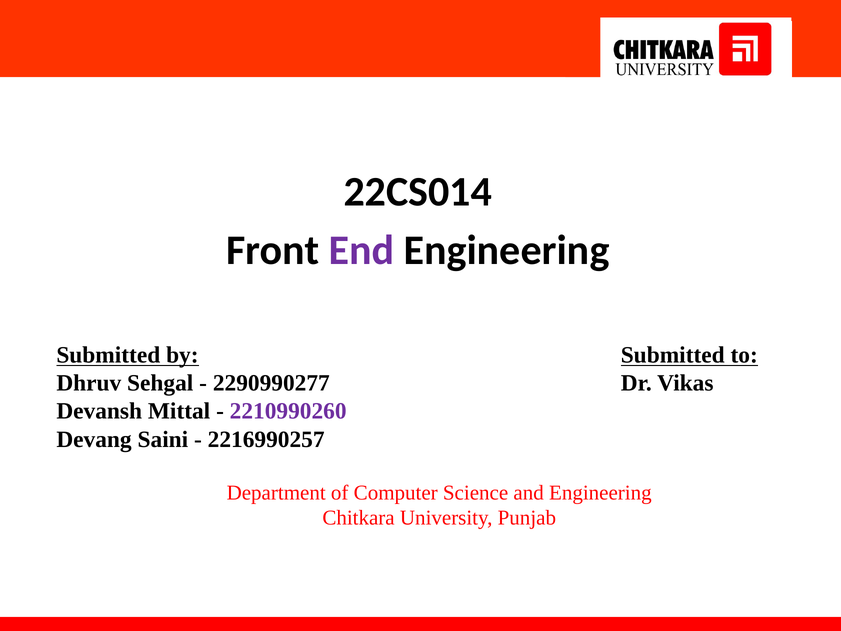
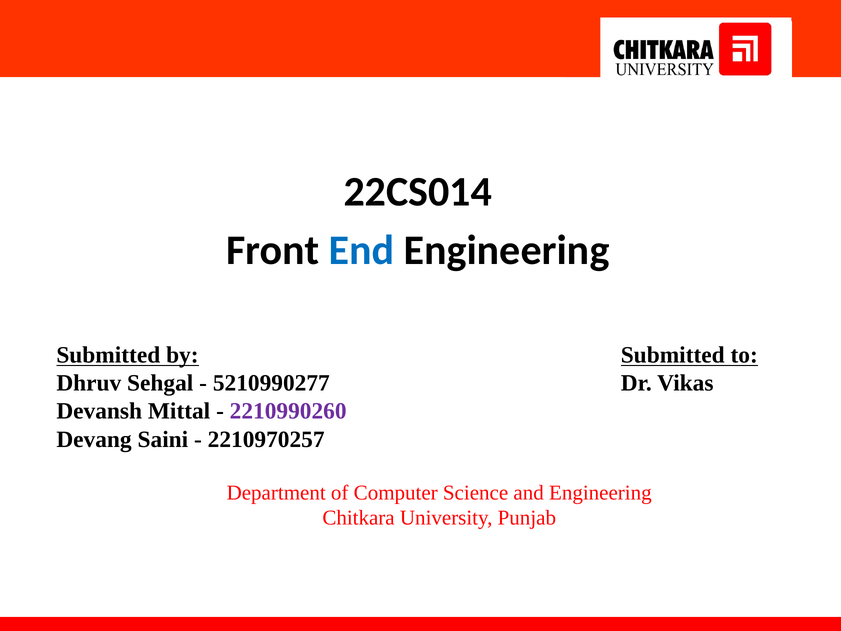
End colour: purple -> blue (361, 251)
2290990277: 2290990277 -> 5210990277 (271, 383)
2216990257: 2216990257 -> 2210970257 (266, 439)
